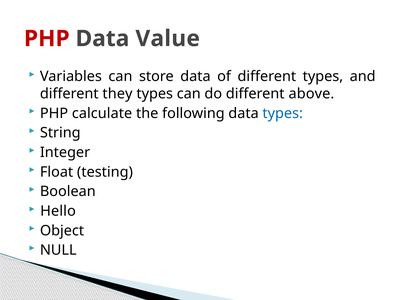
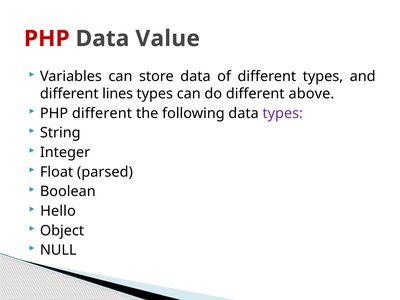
they: they -> lines (118, 94)
PHP calculate: calculate -> different (102, 113)
types colour: blue -> purple (283, 113)
testing: testing -> parsed (105, 172)
